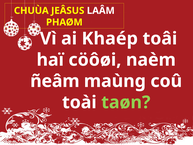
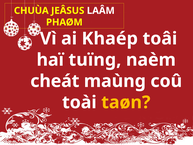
cöôøi: cöôøi -> tuïng (95, 60)
ñeâm: ñeâm -> cheát (55, 81)
taøn colour: light green -> yellow (126, 102)
